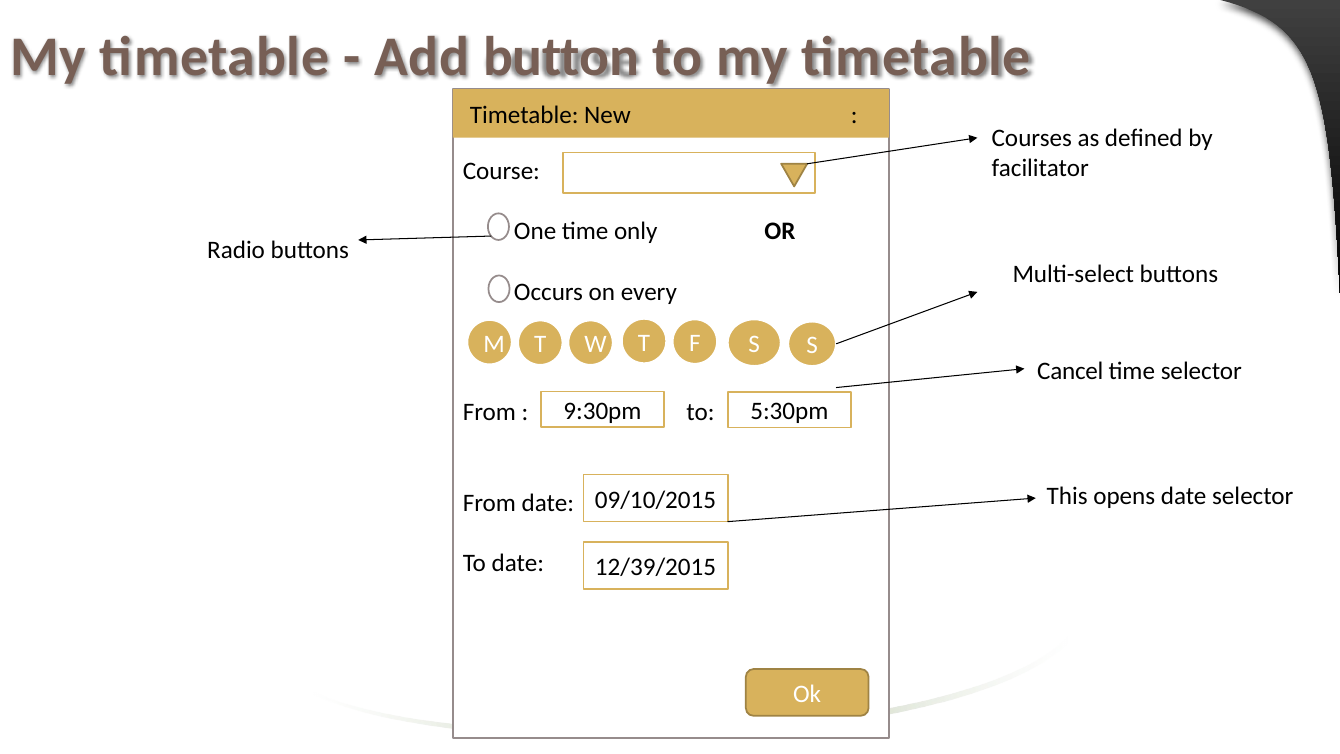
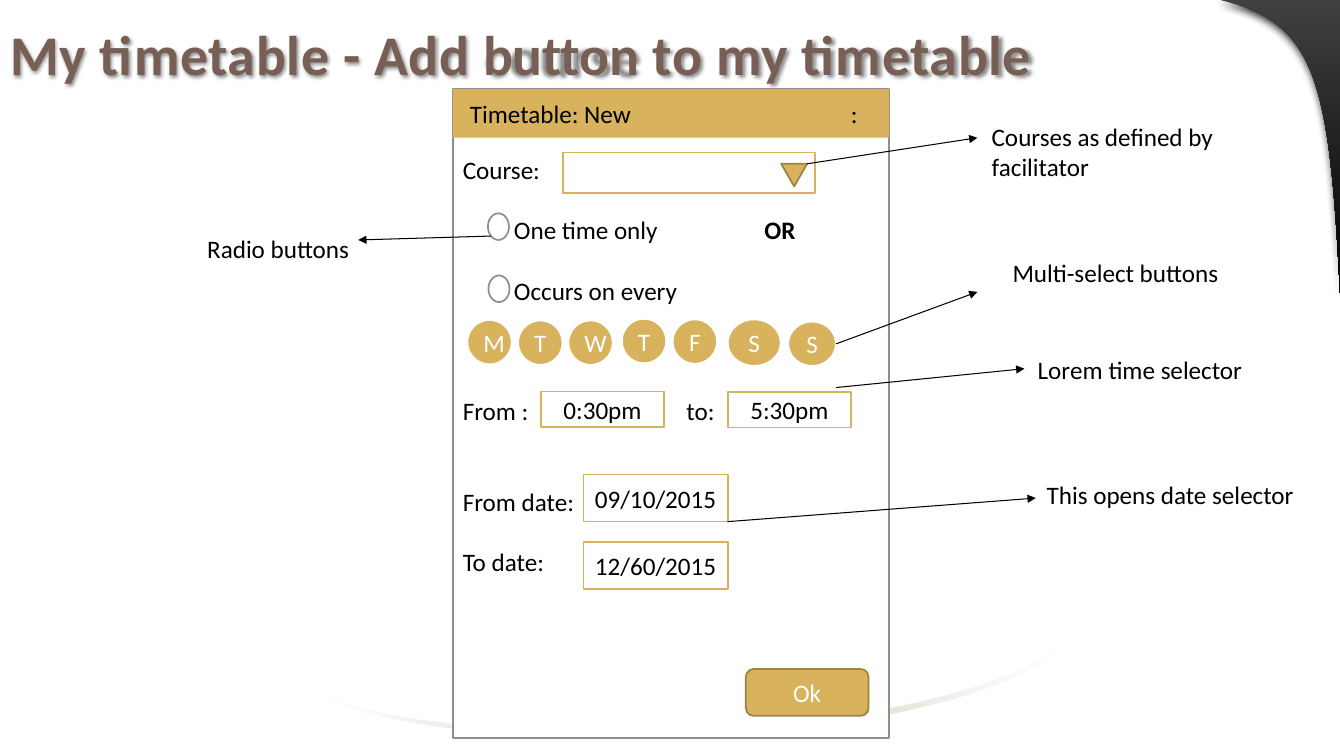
Cancel: Cancel -> Lorem (1070, 371)
9:30pm: 9:30pm -> 0:30pm (602, 411)
12/39/2015: 12/39/2015 -> 12/60/2015 (656, 567)
